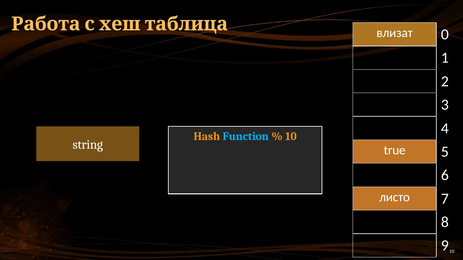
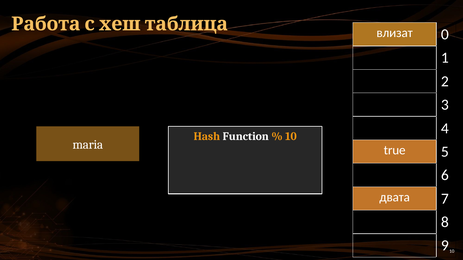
Function colour: light blue -> white (246, 137)
string: string -> maria (88, 145)
листо: листо -> двата (395, 198)
